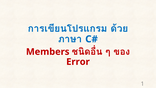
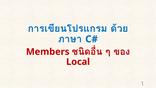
Error: Error -> Local (78, 62)
